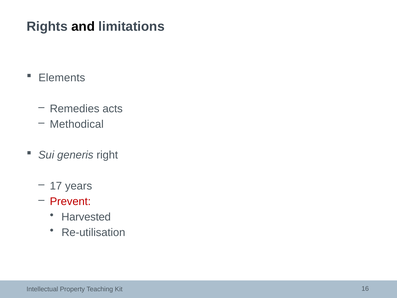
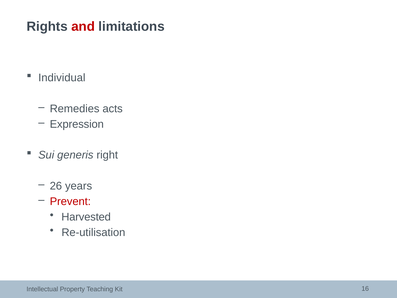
and colour: black -> red (83, 26)
Elements: Elements -> Individual (62, 78)
Methodical: Methodical -> Expression (77, 124)
17: 17 -> 26 (56, 186)
